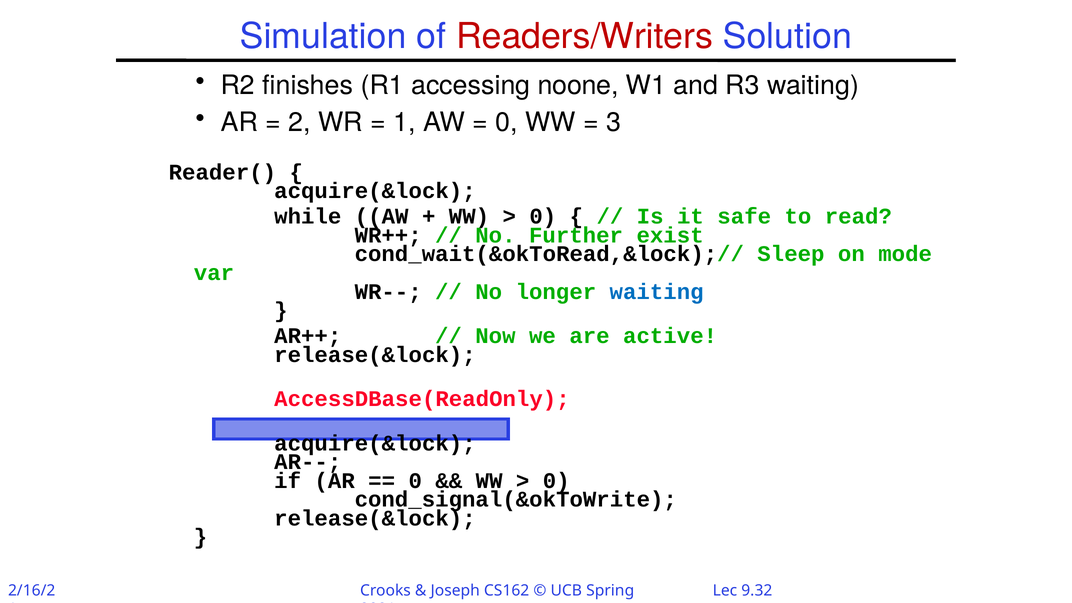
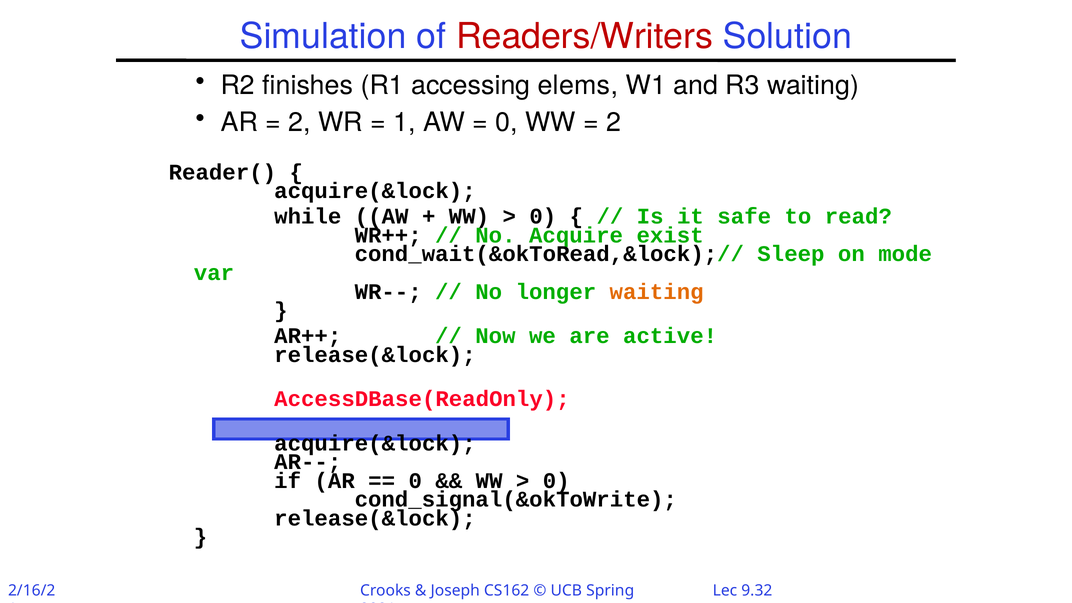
noone: noone -> elems (578, 85)
3: 3 -> 2 (614, 122)
Further: Further -> Acquire (576, 235)
waiting colour: blue -> orange (657, 292)
